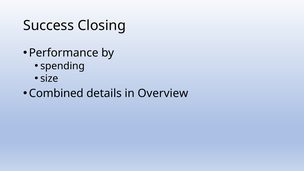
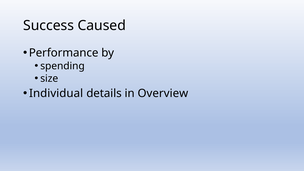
Closing: Closing -> Caused (102, 26)
Combined: Combined -> Individual (56, 93)
